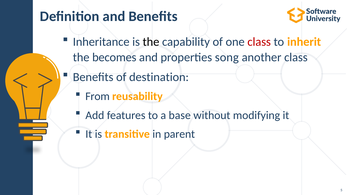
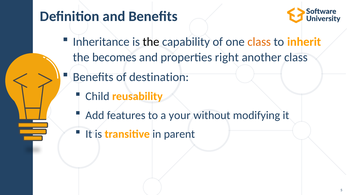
class colour: red -> orange (259, 42)
song: song -> right (227, 57)
From: From -> Child (97, 96)
base: base -> your (180, 115)
